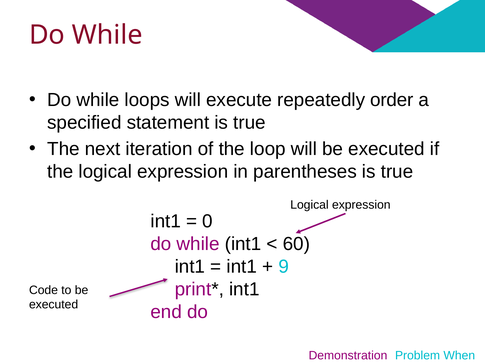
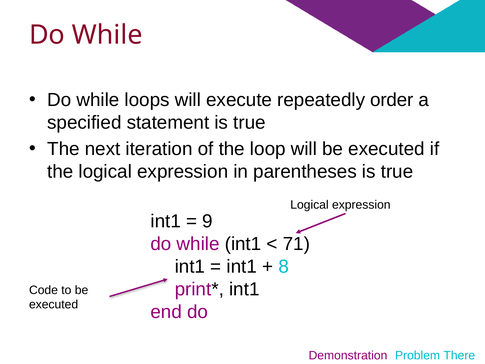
0: 0 -> 9 (208, 221)
60: 60 -> 71 (296, 244)
9: 9 -> 8 (284, 267)
When: When -> There (459, 355)
